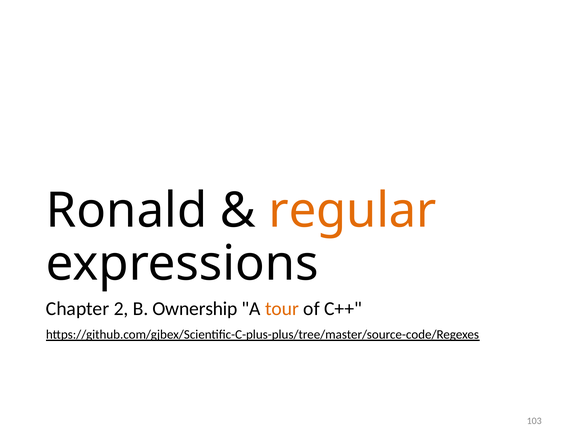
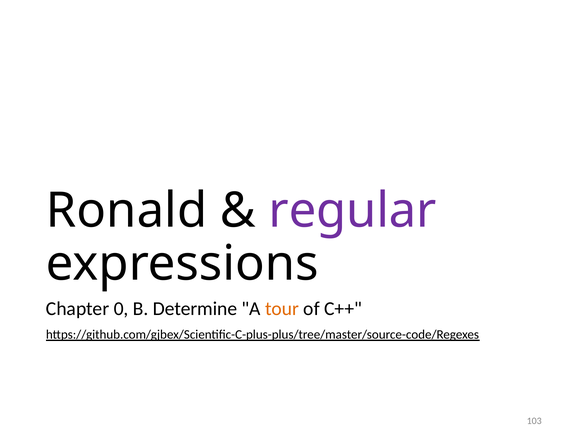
regular colour: orange -> purple (353, 211)
2: 2 -> 0 (121, 309)
Ownership: Ownership -> Determine (195, 309)
